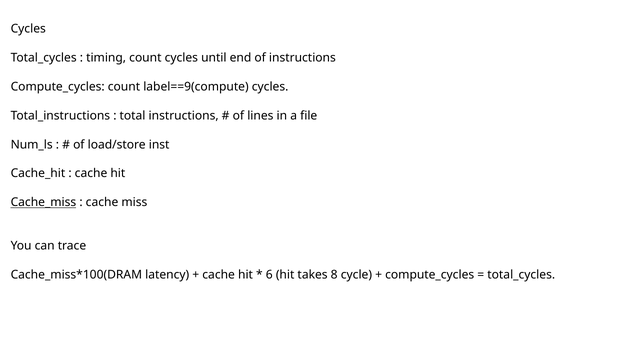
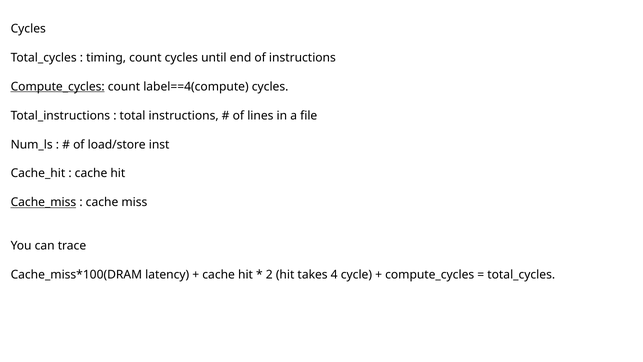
Compute_cycles underline: none -> present (58, 87)
label==9(compute: label==9(compute -> label==4(compute (196, 87)
6: 6 -> 2 (269, 275)
8: 8 -> 4 (334, 275)
